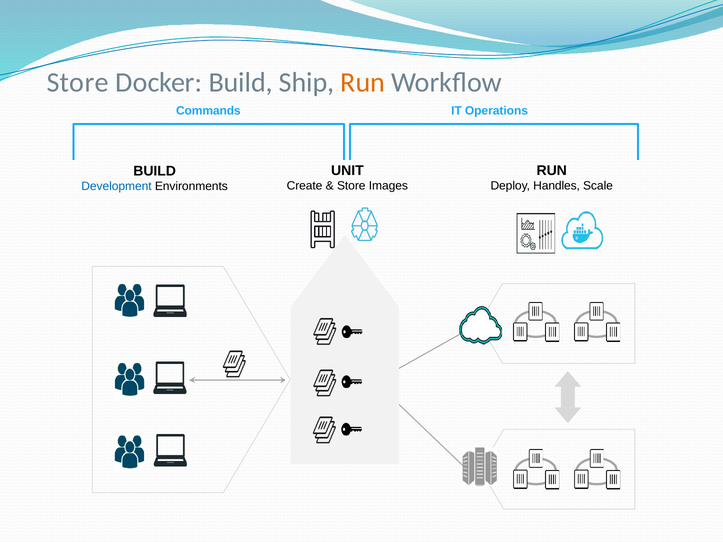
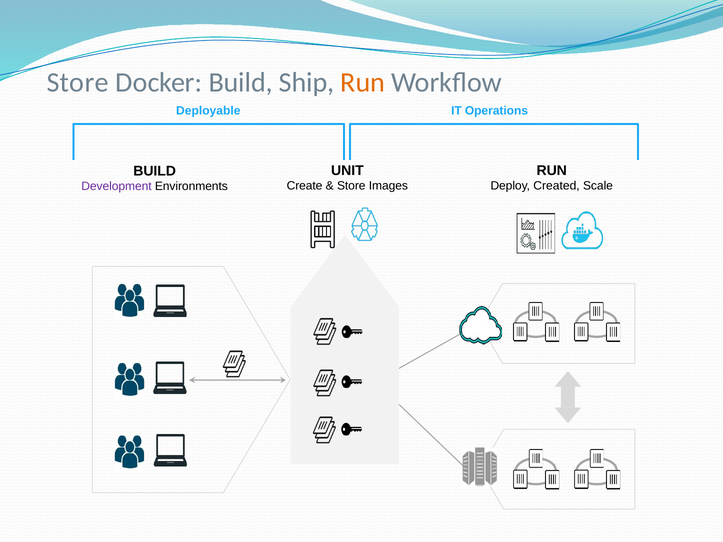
Commands: Commands -> Deployable (208, 111)
Handles: Handles -> Created (556, 186)
Development colour: blue -> purple (116, 186)
